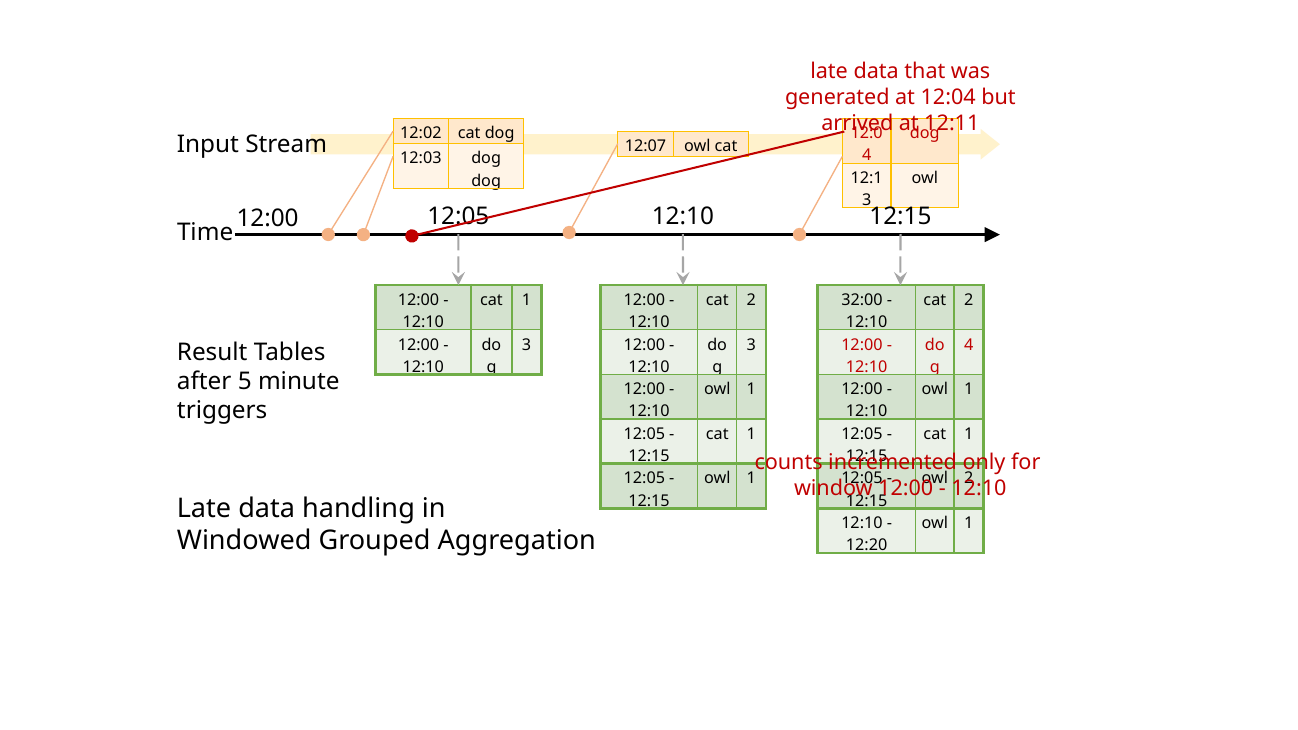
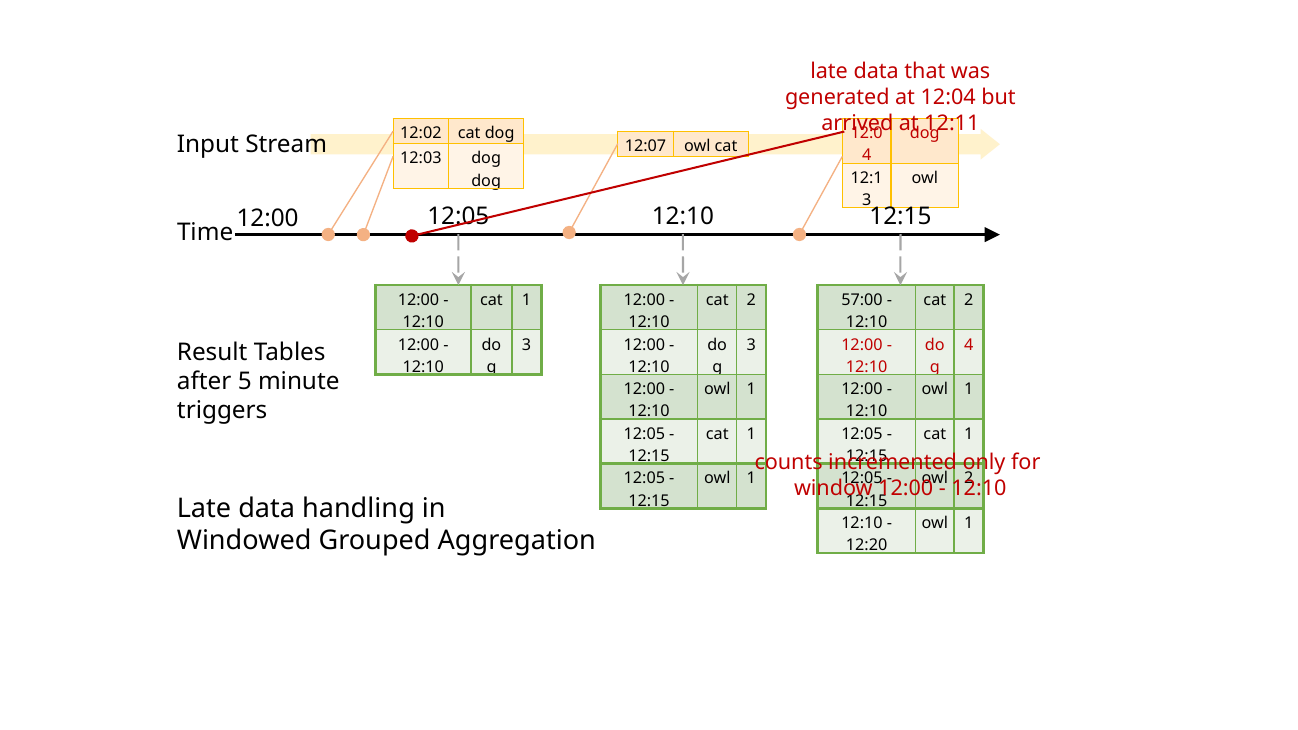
32:00: 32:00 -> 57:00 (862, 300)
